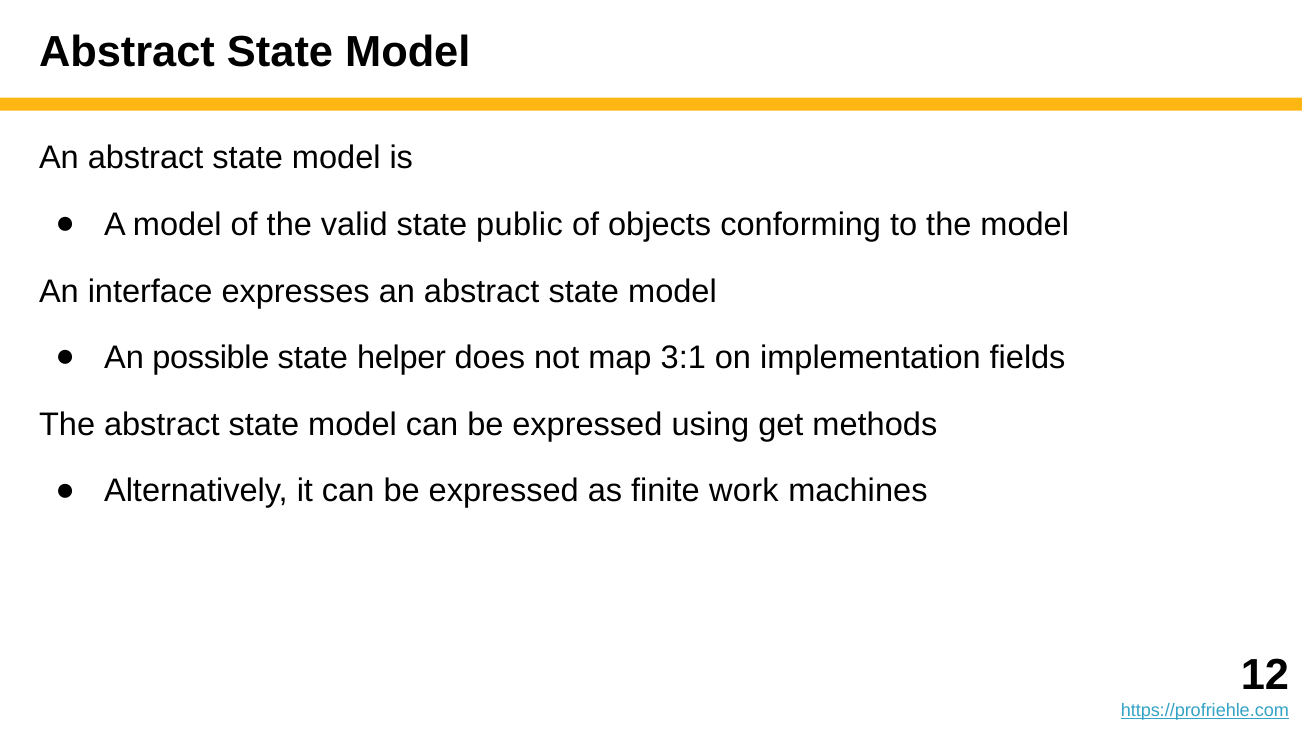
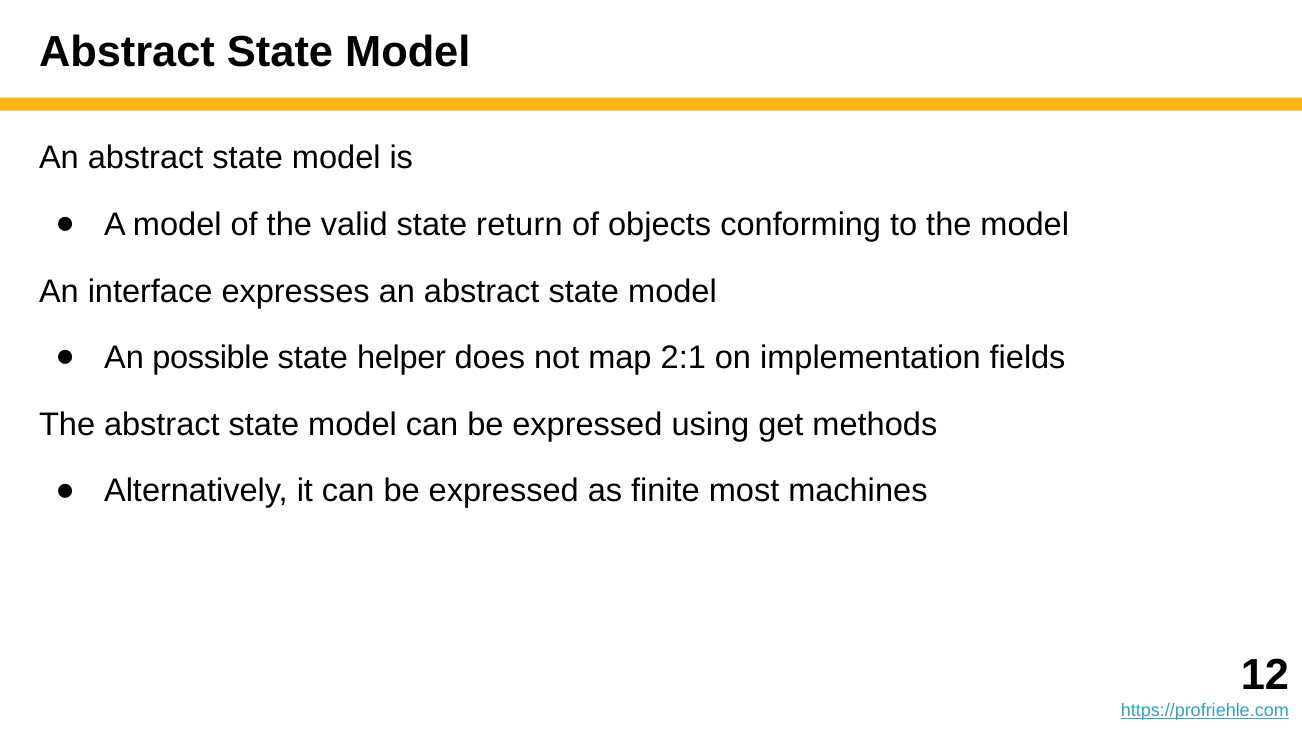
public: public -> return (520, 224)
3:1: 3:1 -> 2:1 (683, 358)
work: work -> most (744, 491)
